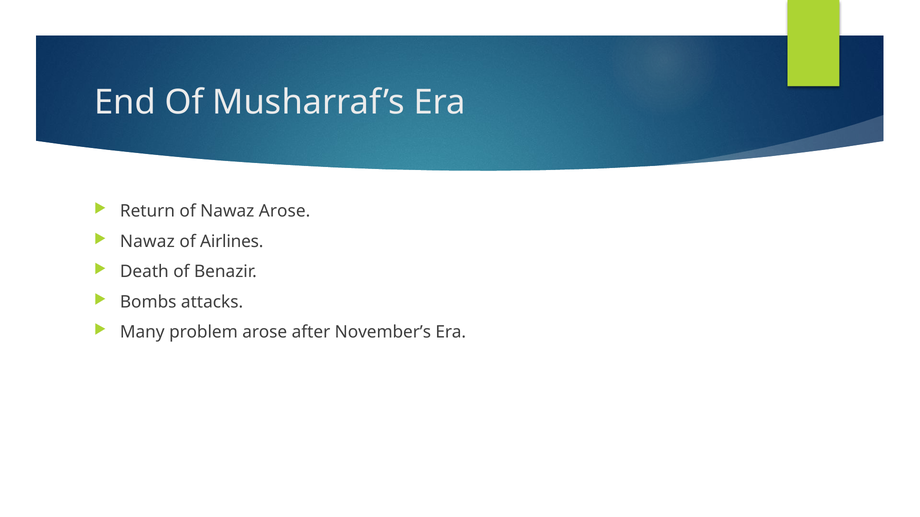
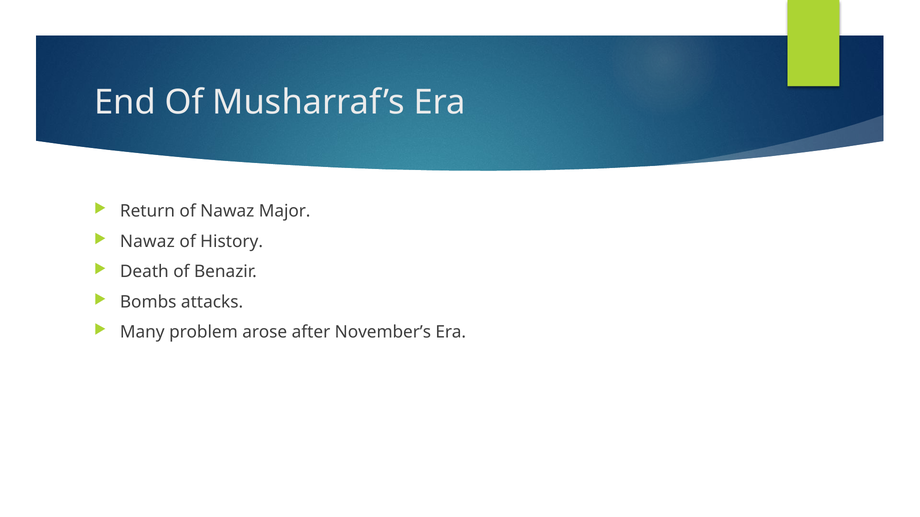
Nawaz Arose: Arose -> Major (285, 211)
Airlines: Airlines -> History (232, 242)
